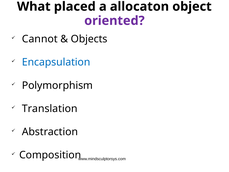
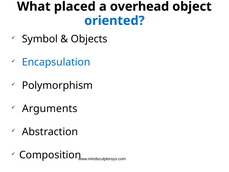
allocaton: allocaton -> overhead (140, 7)
oriented colour: purple -> blue (114, 21)
Cannot: Cannot -> Symbol (40, 39)
Translation: Translation -> Arguments (50, 108)
